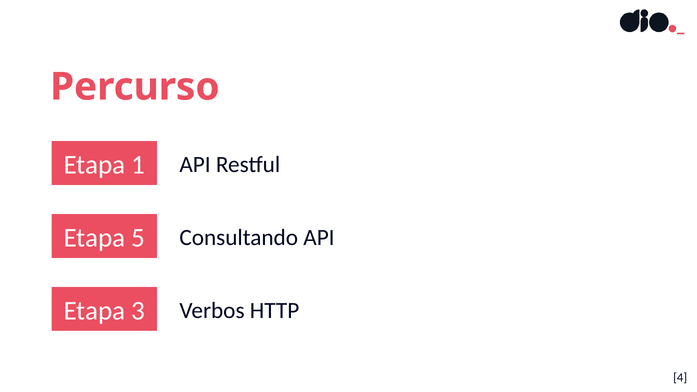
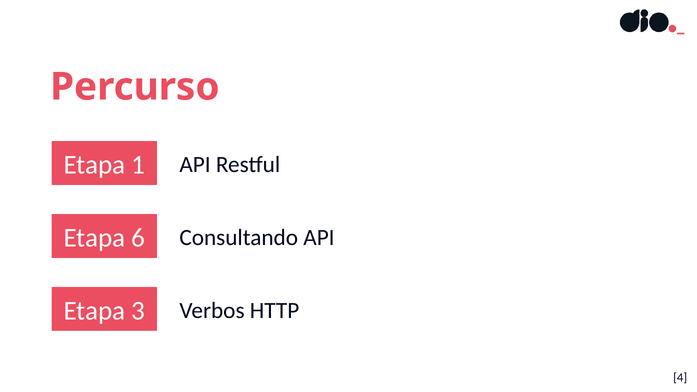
5: 5 -> 6 (138, 238)
